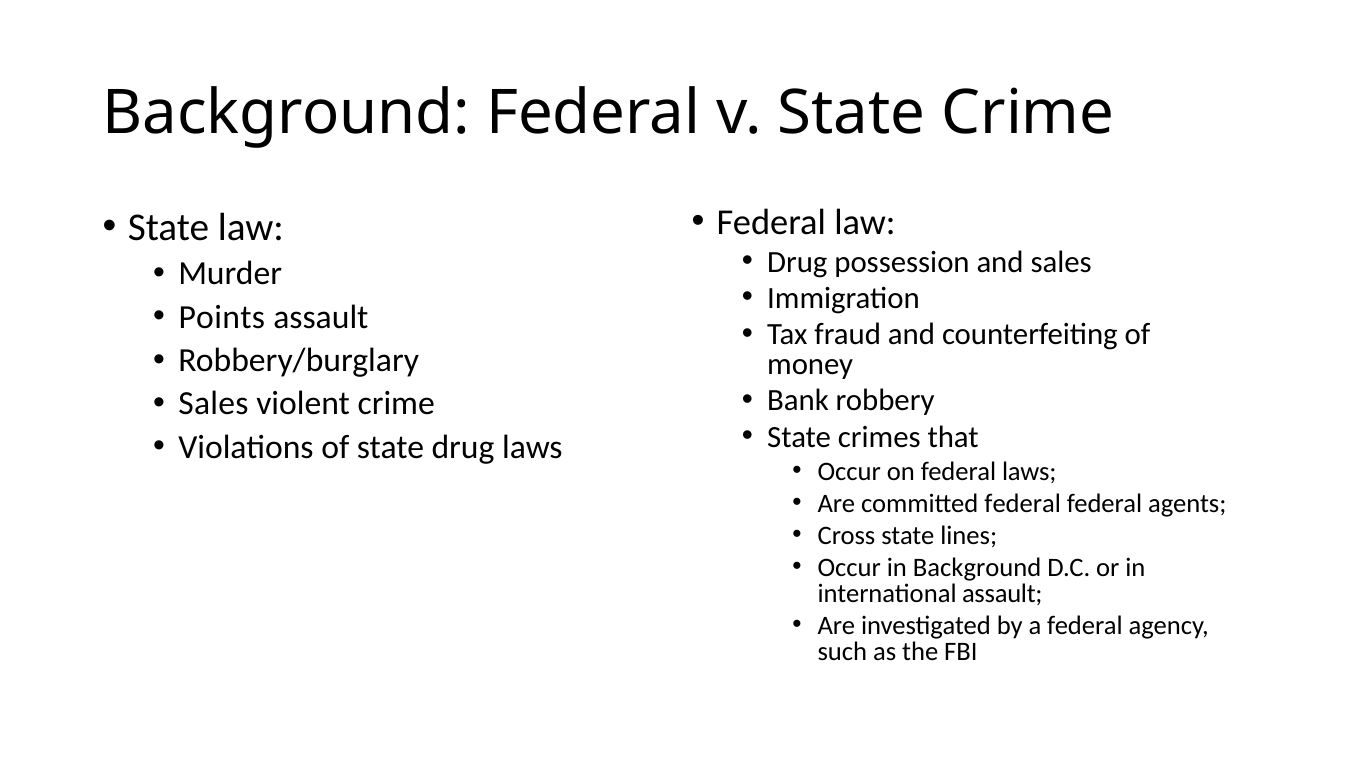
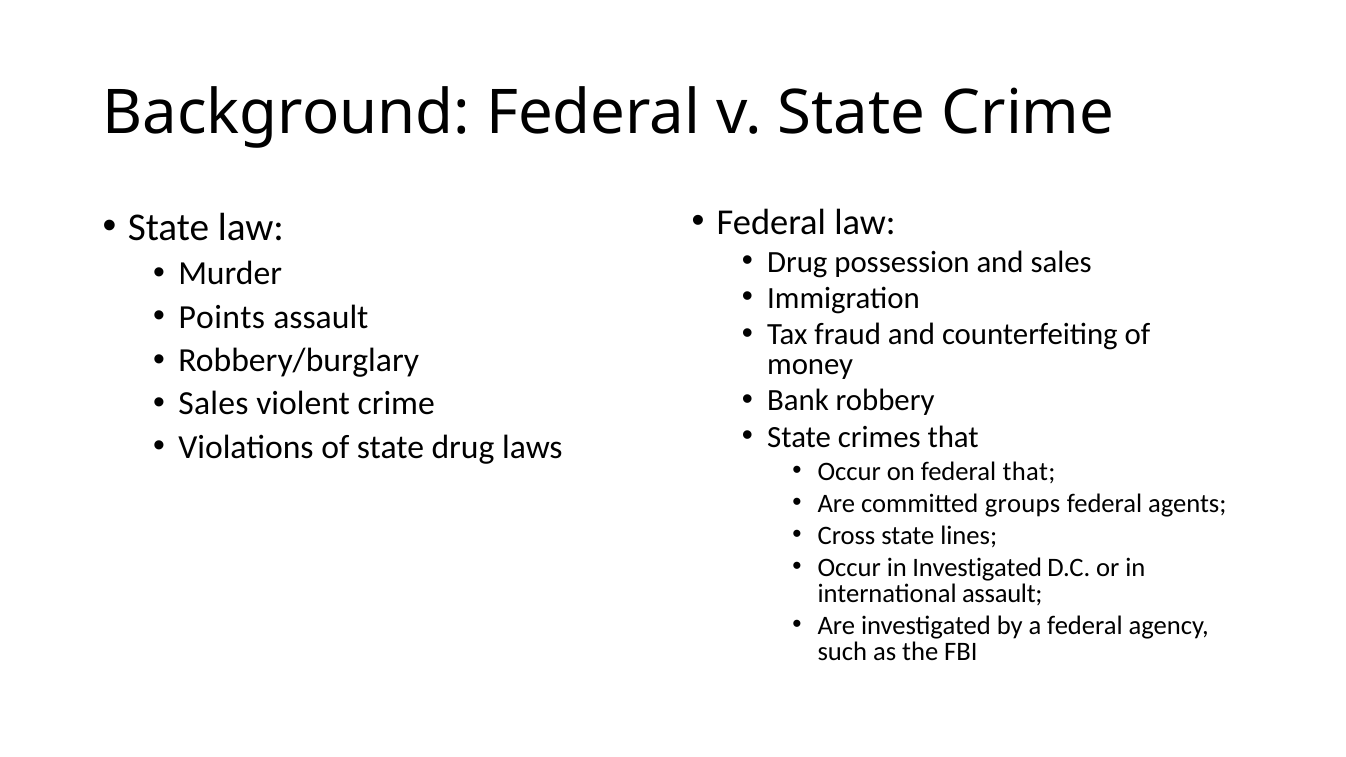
federal laws: laws -> that (1029, 471)
committed federal: federal -> groups (1023, 504)
in Background: Background -> Investigated (977, 568)
